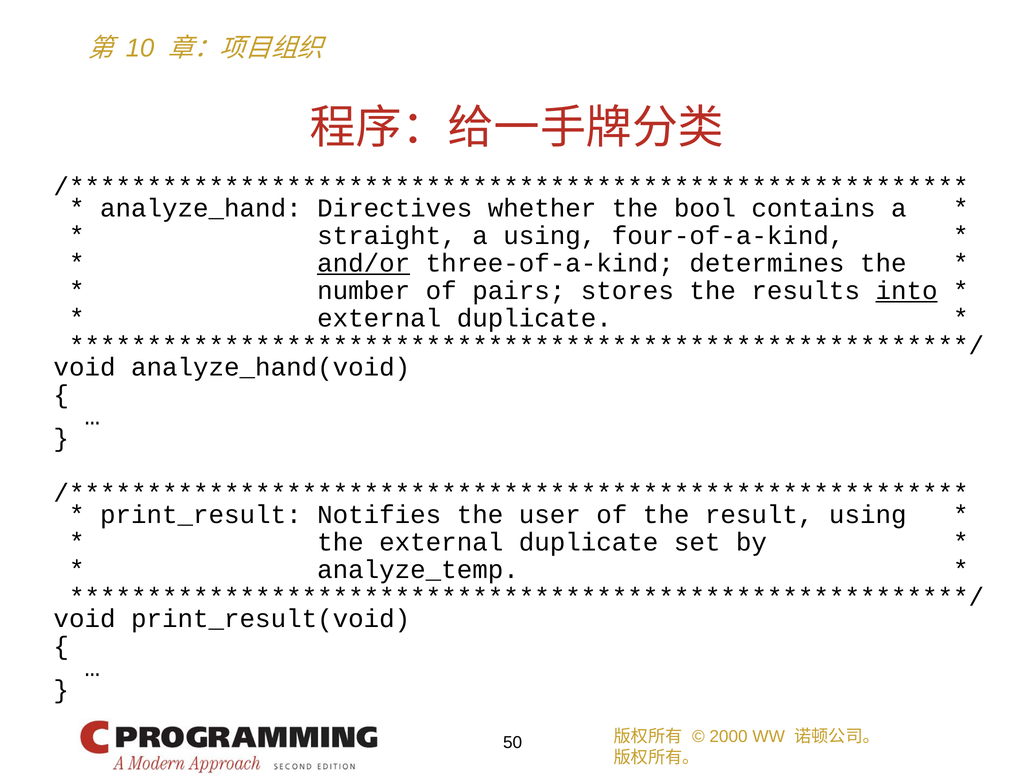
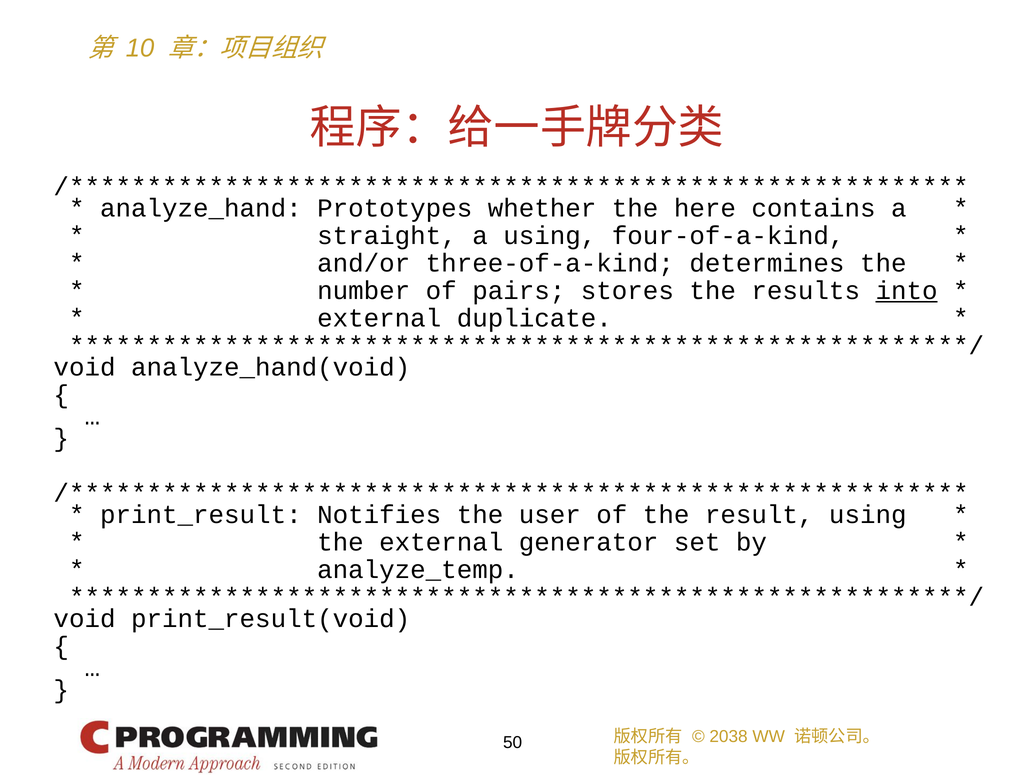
Directives: Directives -> Prototypes (395, 208)
bool: bool -> here (705, 208)
and/or underline: present -> none (364, 263)
the external duplicate: duplicate -> generator (589, 542)
2000: 2000 -> 2038 (729, 736)
